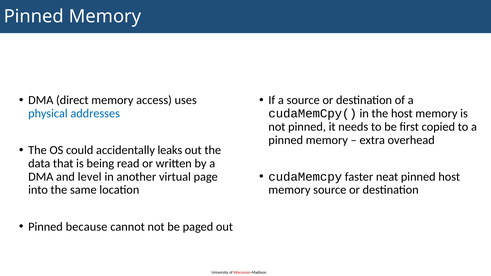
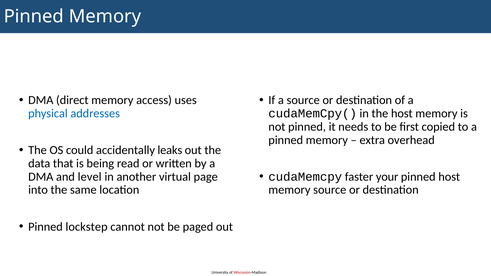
neat: neat -> your (387, 177)
because: because -> lockstep (87, 227)
